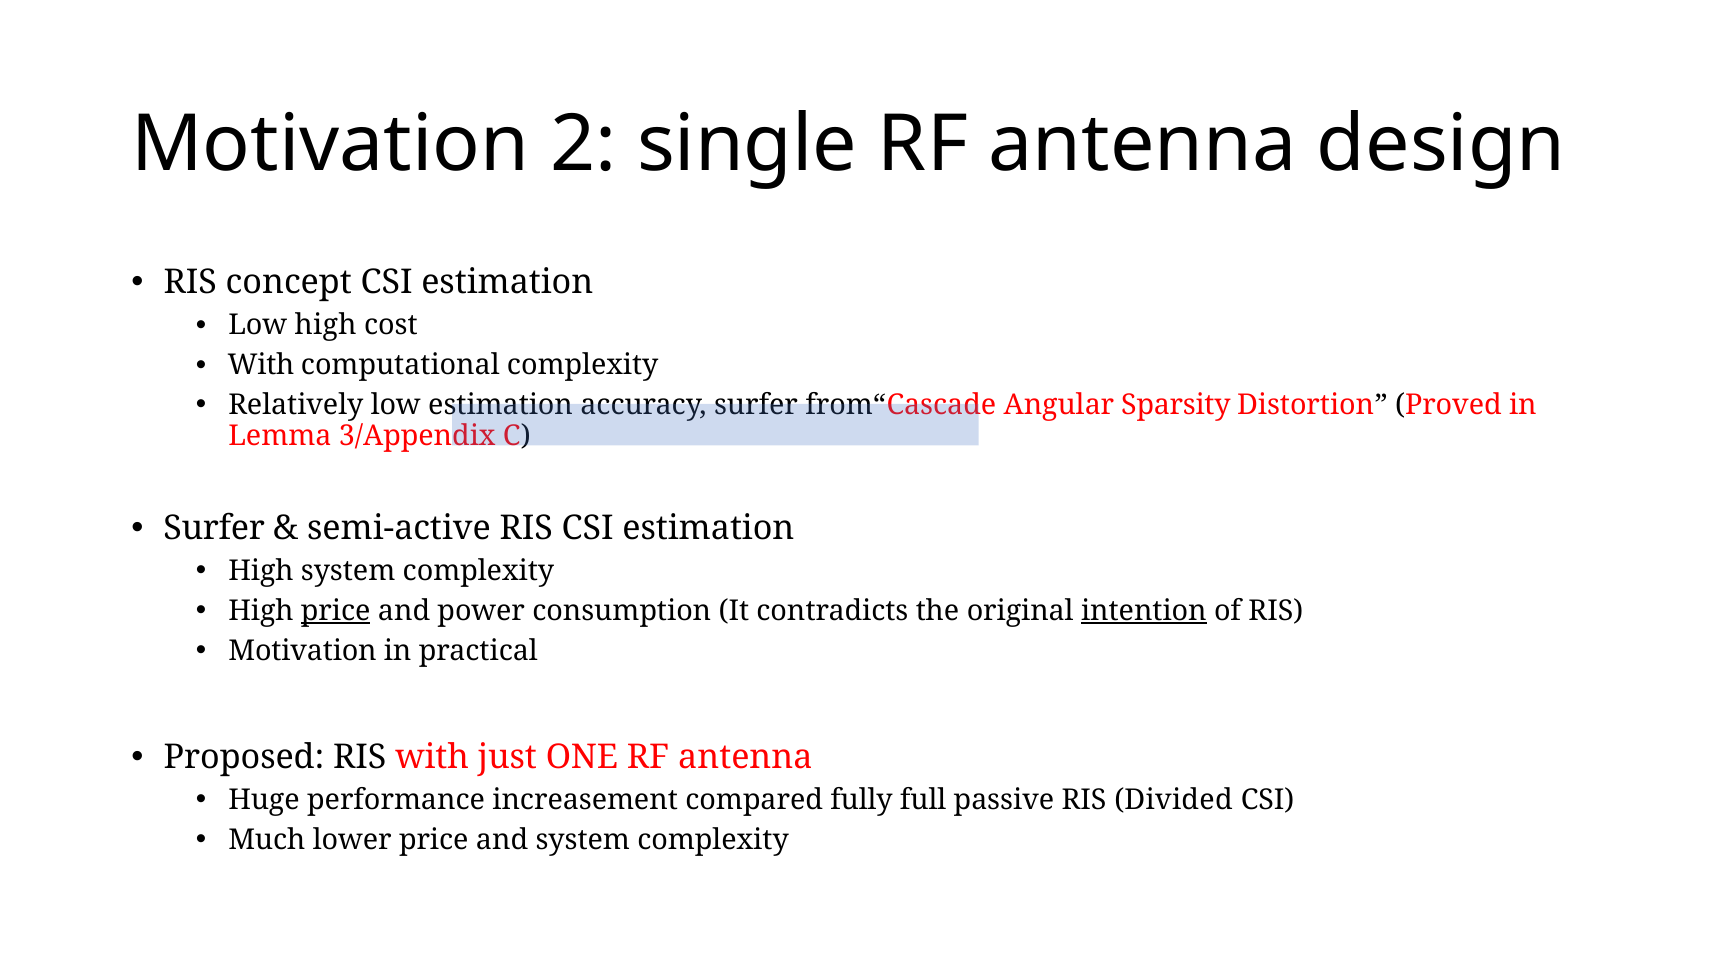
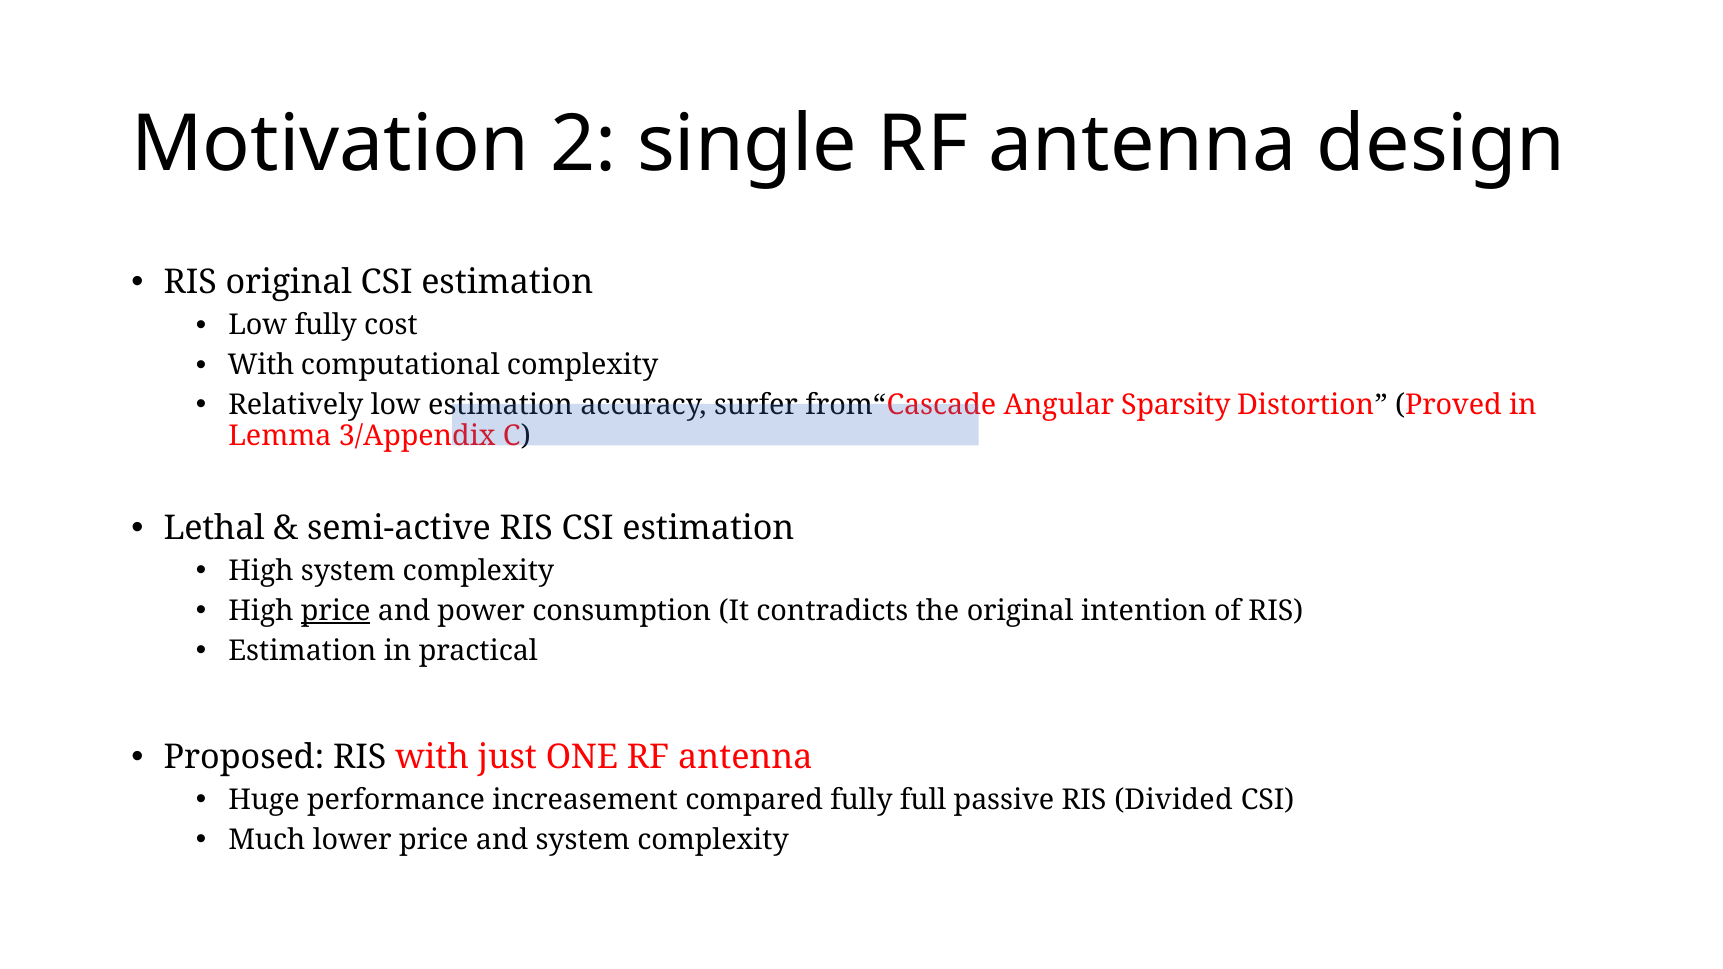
RIS concept: concept -> original (289, 283)
Low high: high -> fully (326, 326)
Surfer: Surfer -> Lethal (214, 528)
intention underline: present -> none (1144, 611)
Motivation: Motivation -> Estimation (302, 651)
